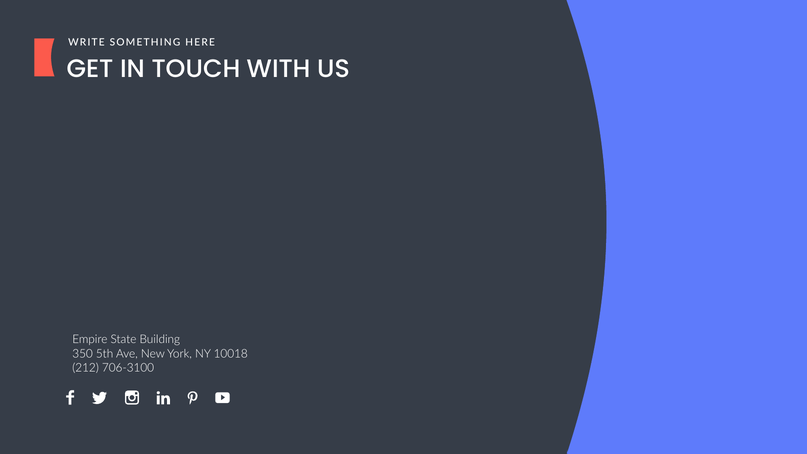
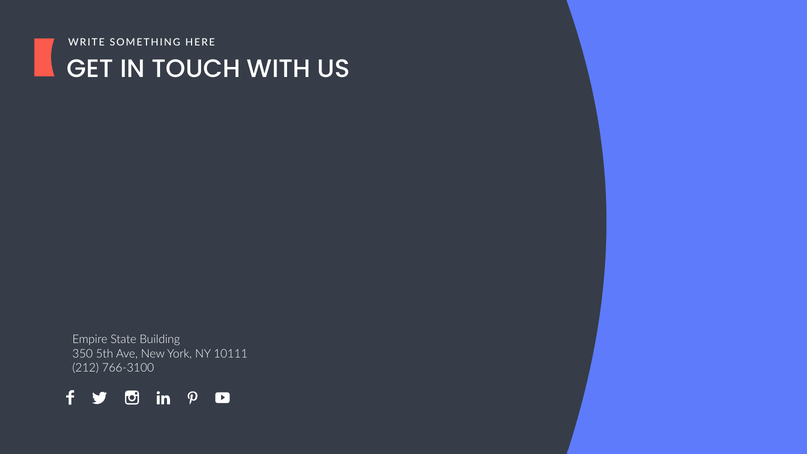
10018: 10018 -> 10111 (231, 354)
706-3100: 706-3100 -> 766-3100 (128, 368)
